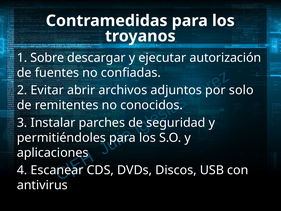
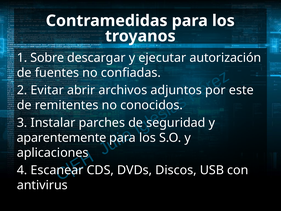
solo: solo -> este (241, 90)
permitiéndoles: permitiéndoles -> aparentemente (61, 138)
